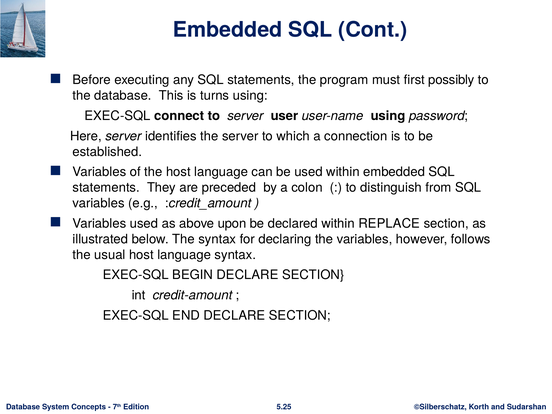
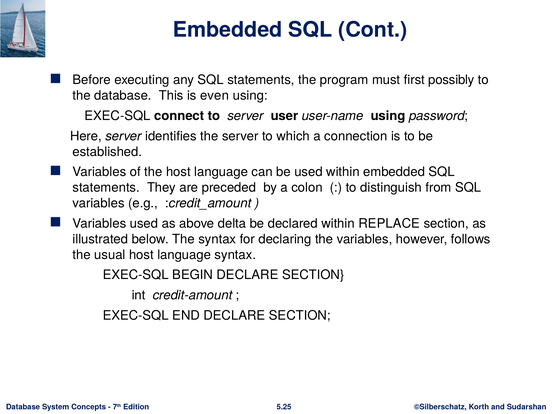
turns: turns -> even (215, 96)
upon: upon -> delta (232, 223)
